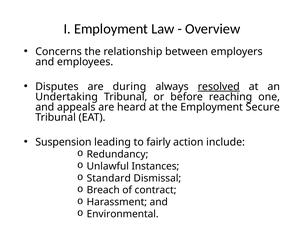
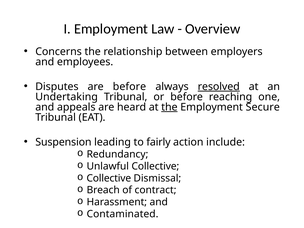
are during: during -> before (129, 87)
the underline: none -> present (169, 107)
Unlawful Instances: Instances -> Collective (155, 166)
Standard: Standard -> Collective (109, 178)
Environmental: Environmental -> Contaminated (123, 214)
